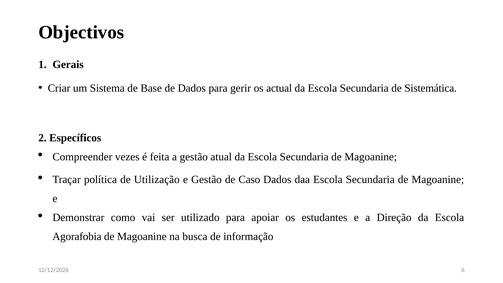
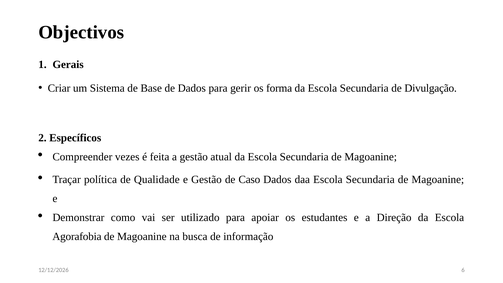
actual: actual -> forma (279, 88)
Sistemática: Sistemática -> Divulgação (431, 88)
Utilização: Utilização -> Qualidade (157, 180)
